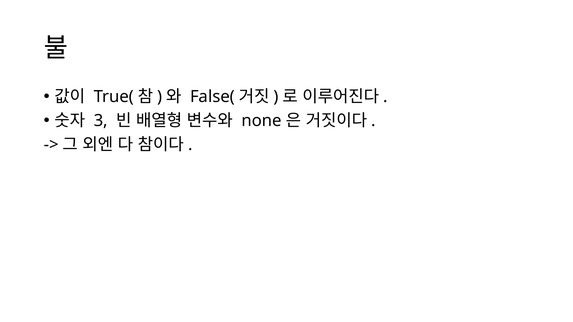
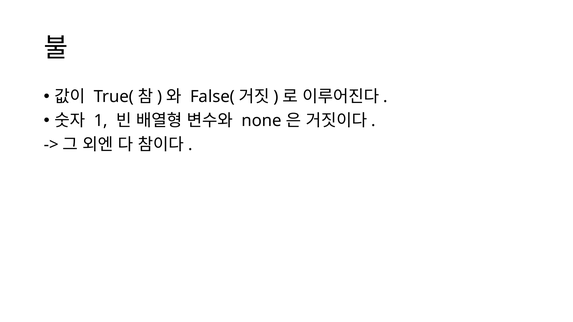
3: 3 -> 1 (101, 121)
